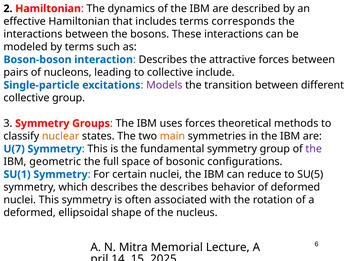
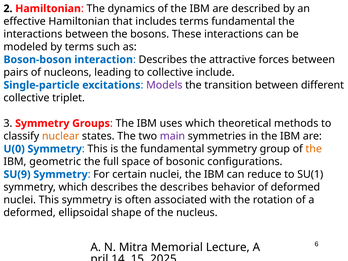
terms corresponds: corresponds -> fundamental (243, 21)
collective group: group -> triplet (69, 98)
uses forces: forces -> which (200, 123)
main colour: orange -> purple (172, 136)
U(7: U(7 -> U(0 (14, 149)
the colour: purple -> orange (314, 149)
SU(1: SU(1 -> SU(9 (17, 174)
SU(5: SU(5 -> SU(1 (310, 174)
